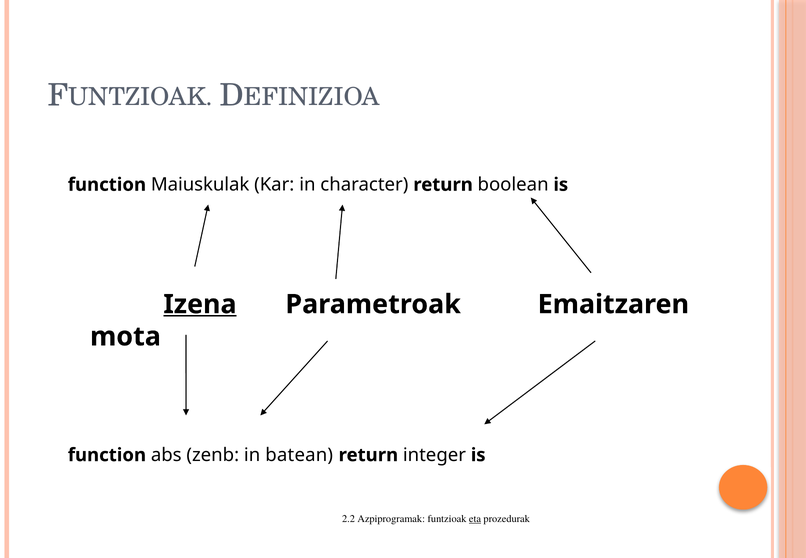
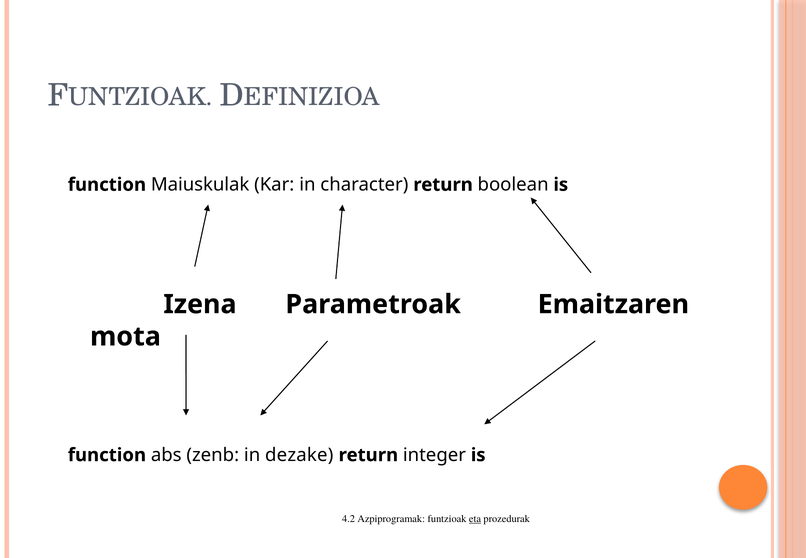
Izena underline: present -> none (200, 304)
batean: batean -> dezake (299, 455)
2.2: 2.2 -> 4.2 (349, 519)
